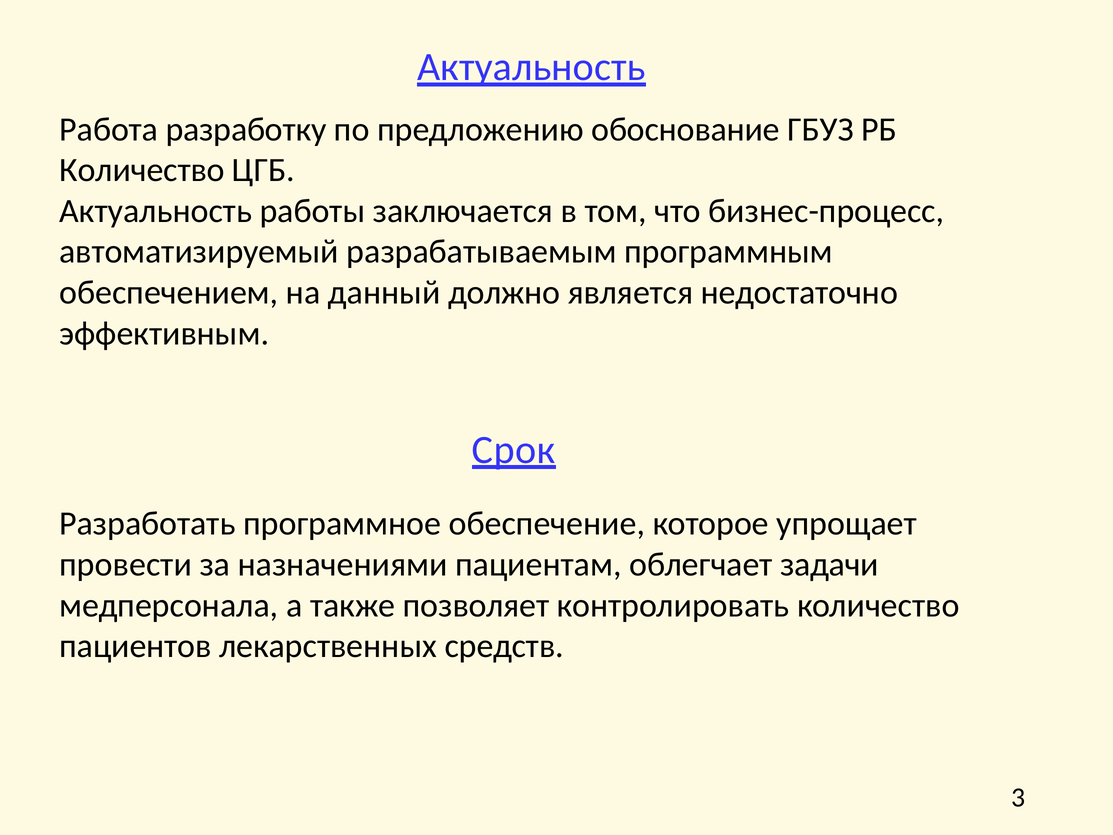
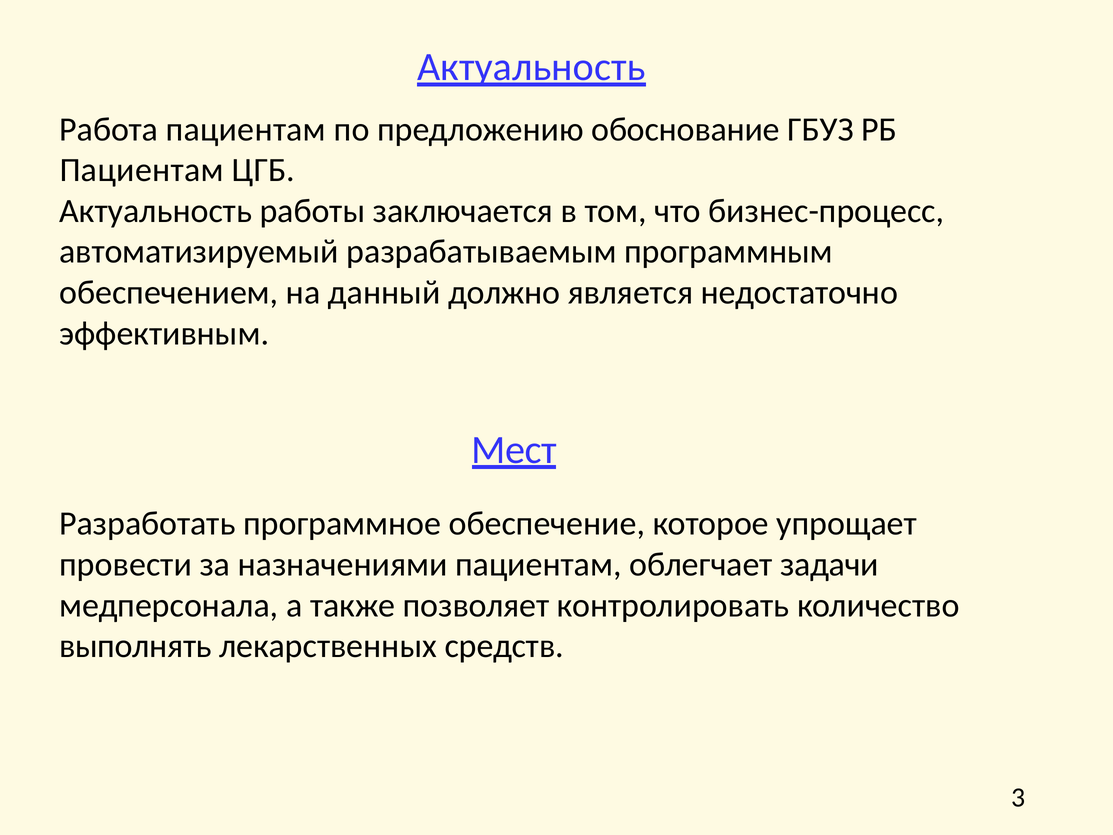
Работа разработку: разработку -> пациентам (246, 129)
Количество: Количество -> Пациентам (142, 170)
Срок: Срок -> Мест (514, 450)
пациентов: пациентов -> выполнять (136, 646)
